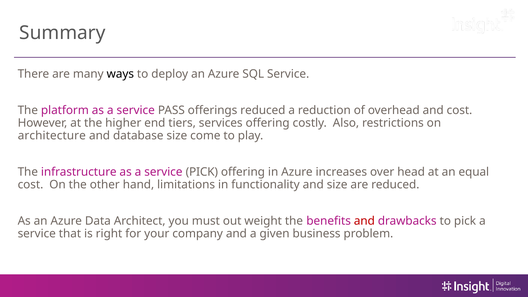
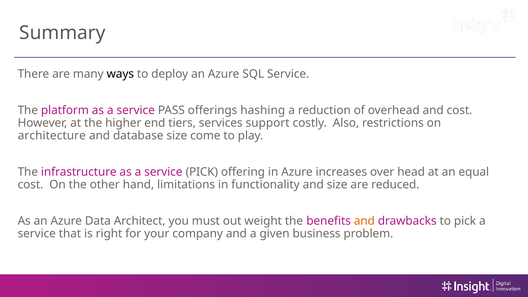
offerings reduced: reduced -> hashing (263, 110)
services offering: offering -> support (268, 123)
and colour: red -> orange (364, 221)
